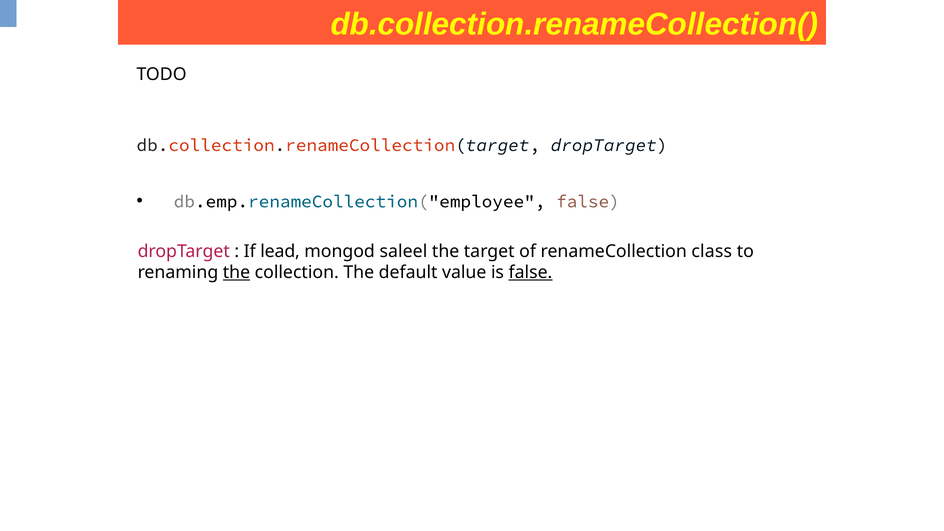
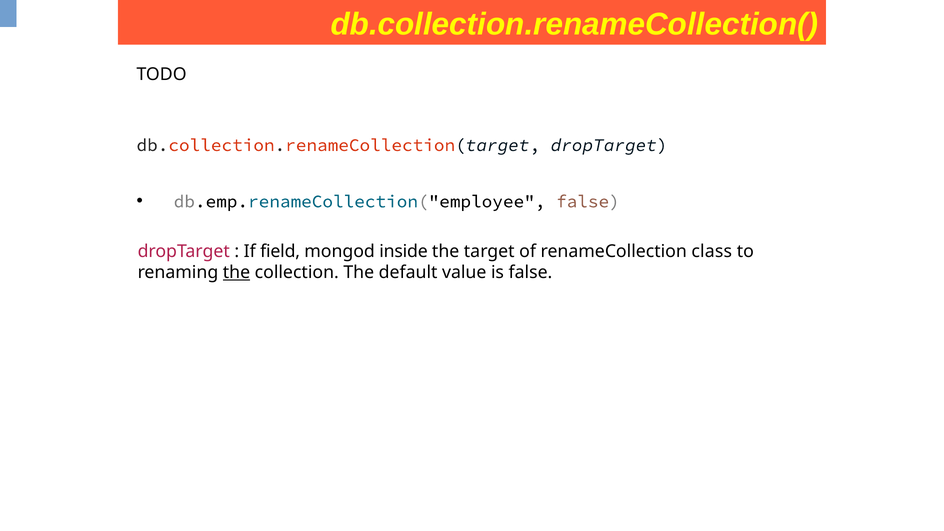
lead: lead -> field (280, 251)
saleel: saleel -> inside (404, 251)
false underline: present -> none (530, 273)
